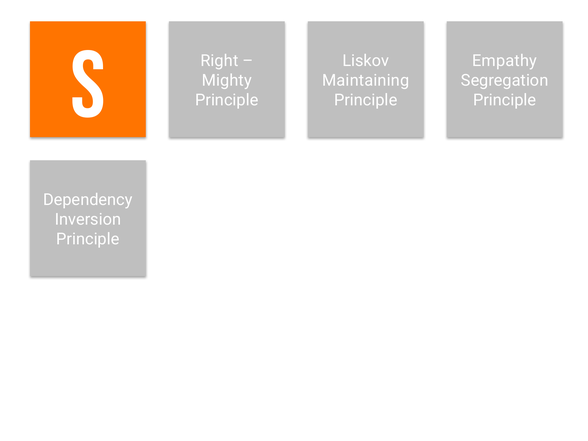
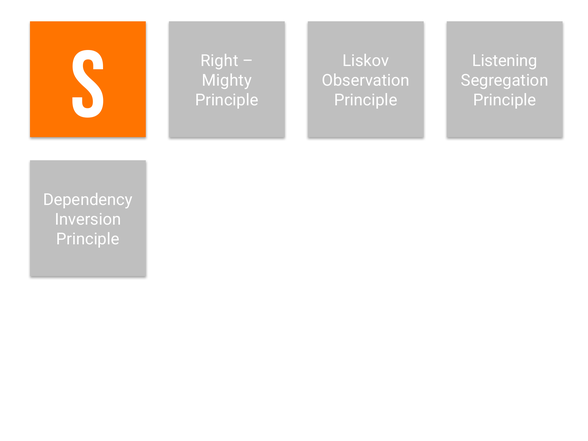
Empathy: Empathy -> Listening (505, 61)
Maintaining: Maintaining -> Observation (366, 80)
